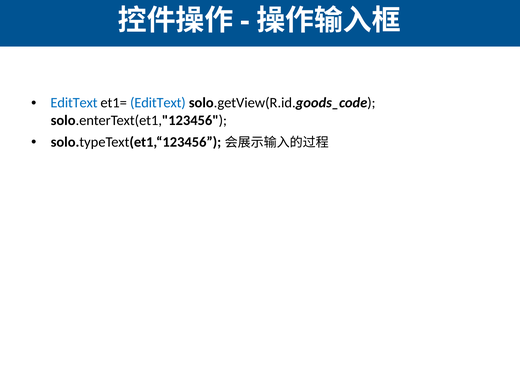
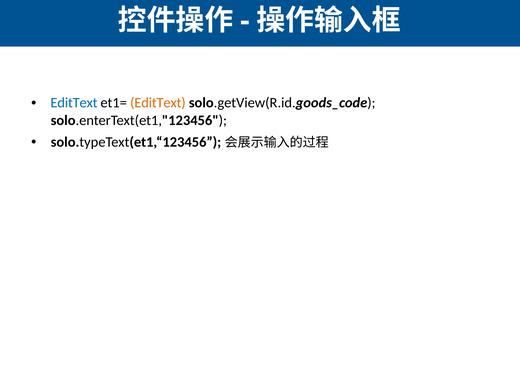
EditText colour: blue -> orange (158, 103)
